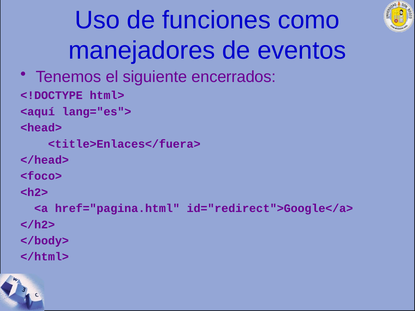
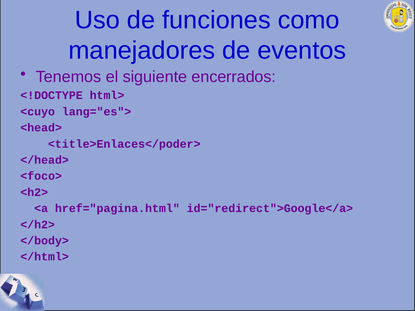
<aquí: <aquí -> <cuyo (38, 112)
<title>Enlaces</fuera>: <title>Enlaces</fuera> -> <title>Enlaces</poder> (124, 144)
